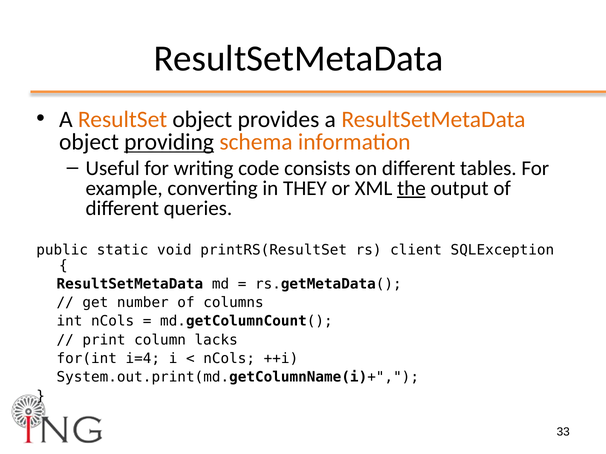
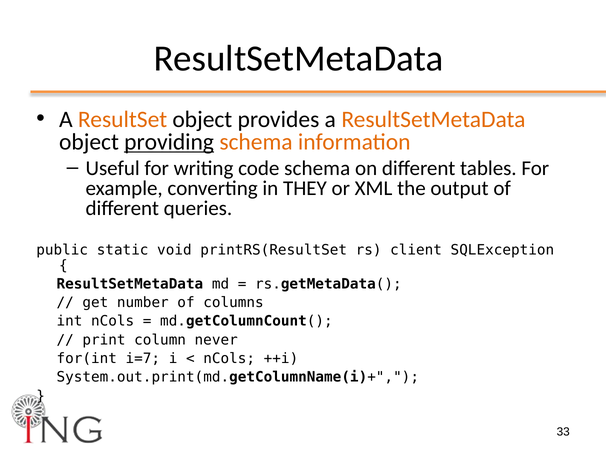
code consists: consists -> schema (317, 168)
the underline: present -> none (411, 188)
lacks: lacks -> never (216, 340)
i=4: i=4 -> i=7 (143, 359)
